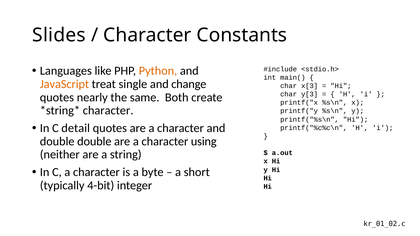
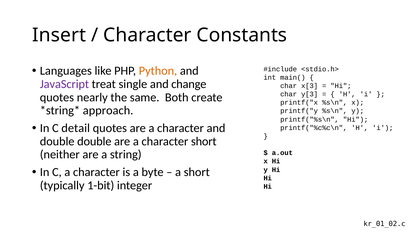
Slides: Slides -> Insert (59, 35)
JavaScript colour: orange -> purple (64, 84)
character: character -> approach (108, 111)
character using: using -> short (204, 142)
4-bit: 4-bit -> 1-bit (101, 186)
